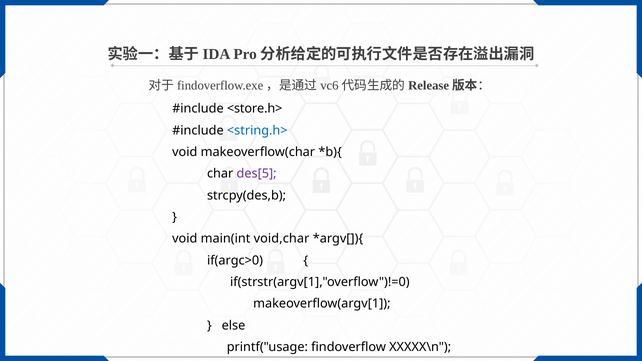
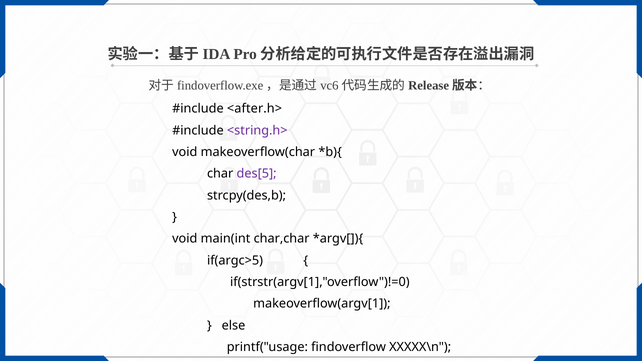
<store.h>: <store.h> -> <after.h> (255, 109)
<string.h> colour: blue -> purple (257, 130)
void,char: void,char -> char,char (282, 239)
if(argc>0: if(argc>0 -> if(argc>5 (235, 260)
